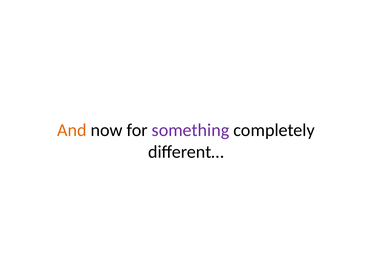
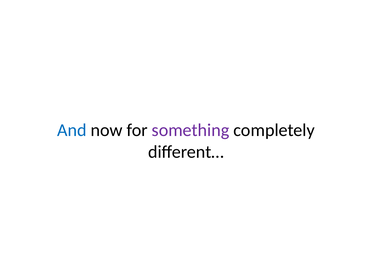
And colour: orange -> blue (72, 130)
